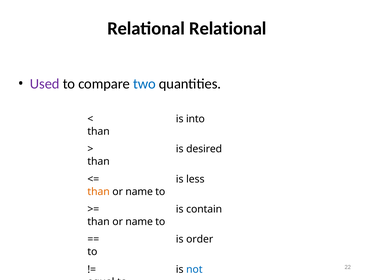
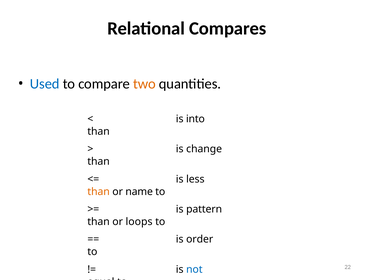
Relational Relational: Relational -> Compares (228, 29)
Used colour: purple -> blue (45, 84)
two colour: blue -> orange (144, 84)
desired: desired -> change (204, 149)
contain: contain -> pattern (204, 209)
name: name -> loops (139, 221)
